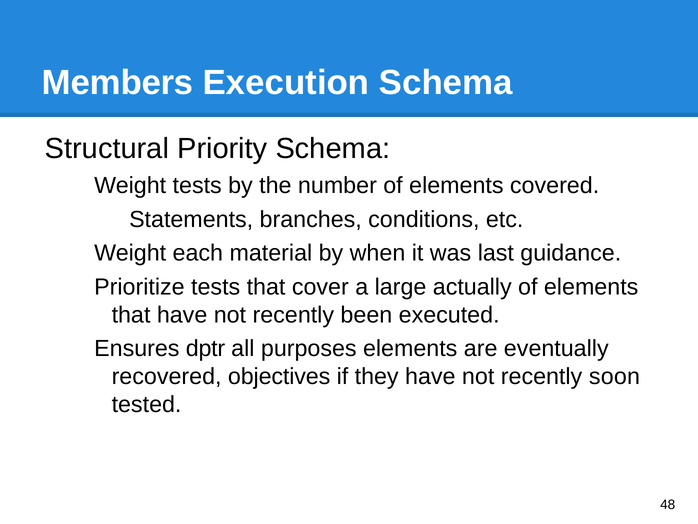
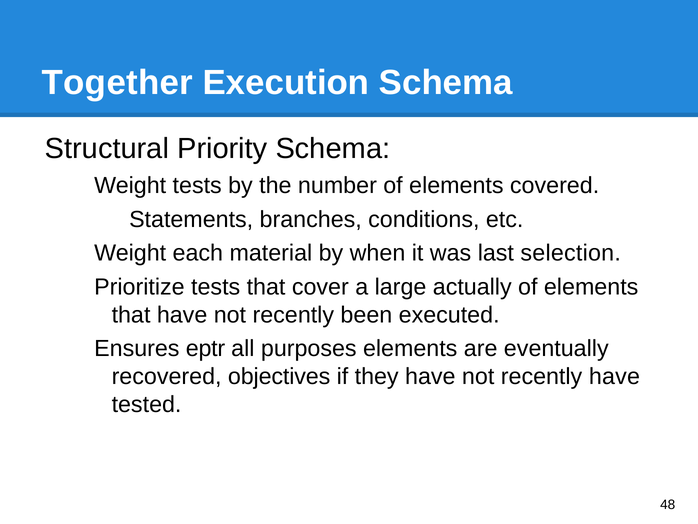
Members: Members -> Together (117, 83)
guidance: guidance -> selection (571, 253)
dptr: dptr -> eptr (206, 348)
recently soon: soon -> have (614, 376)
